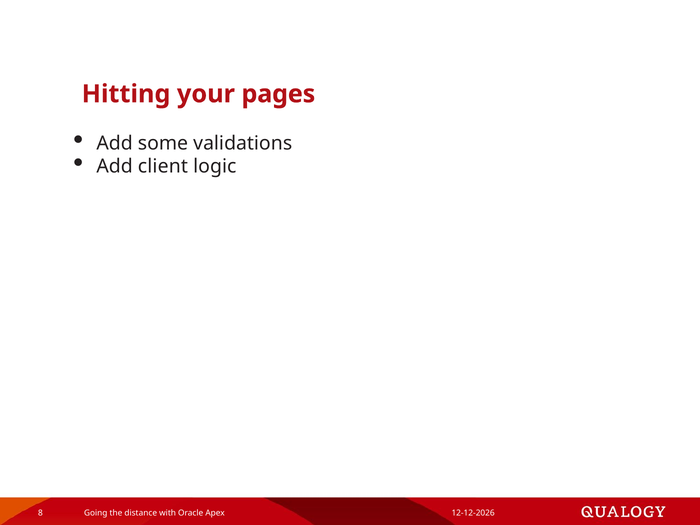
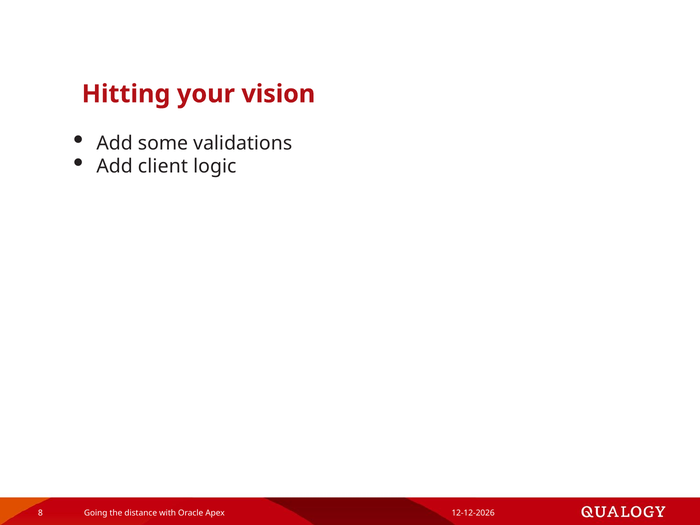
pages: pages -> vision (278, 94)
